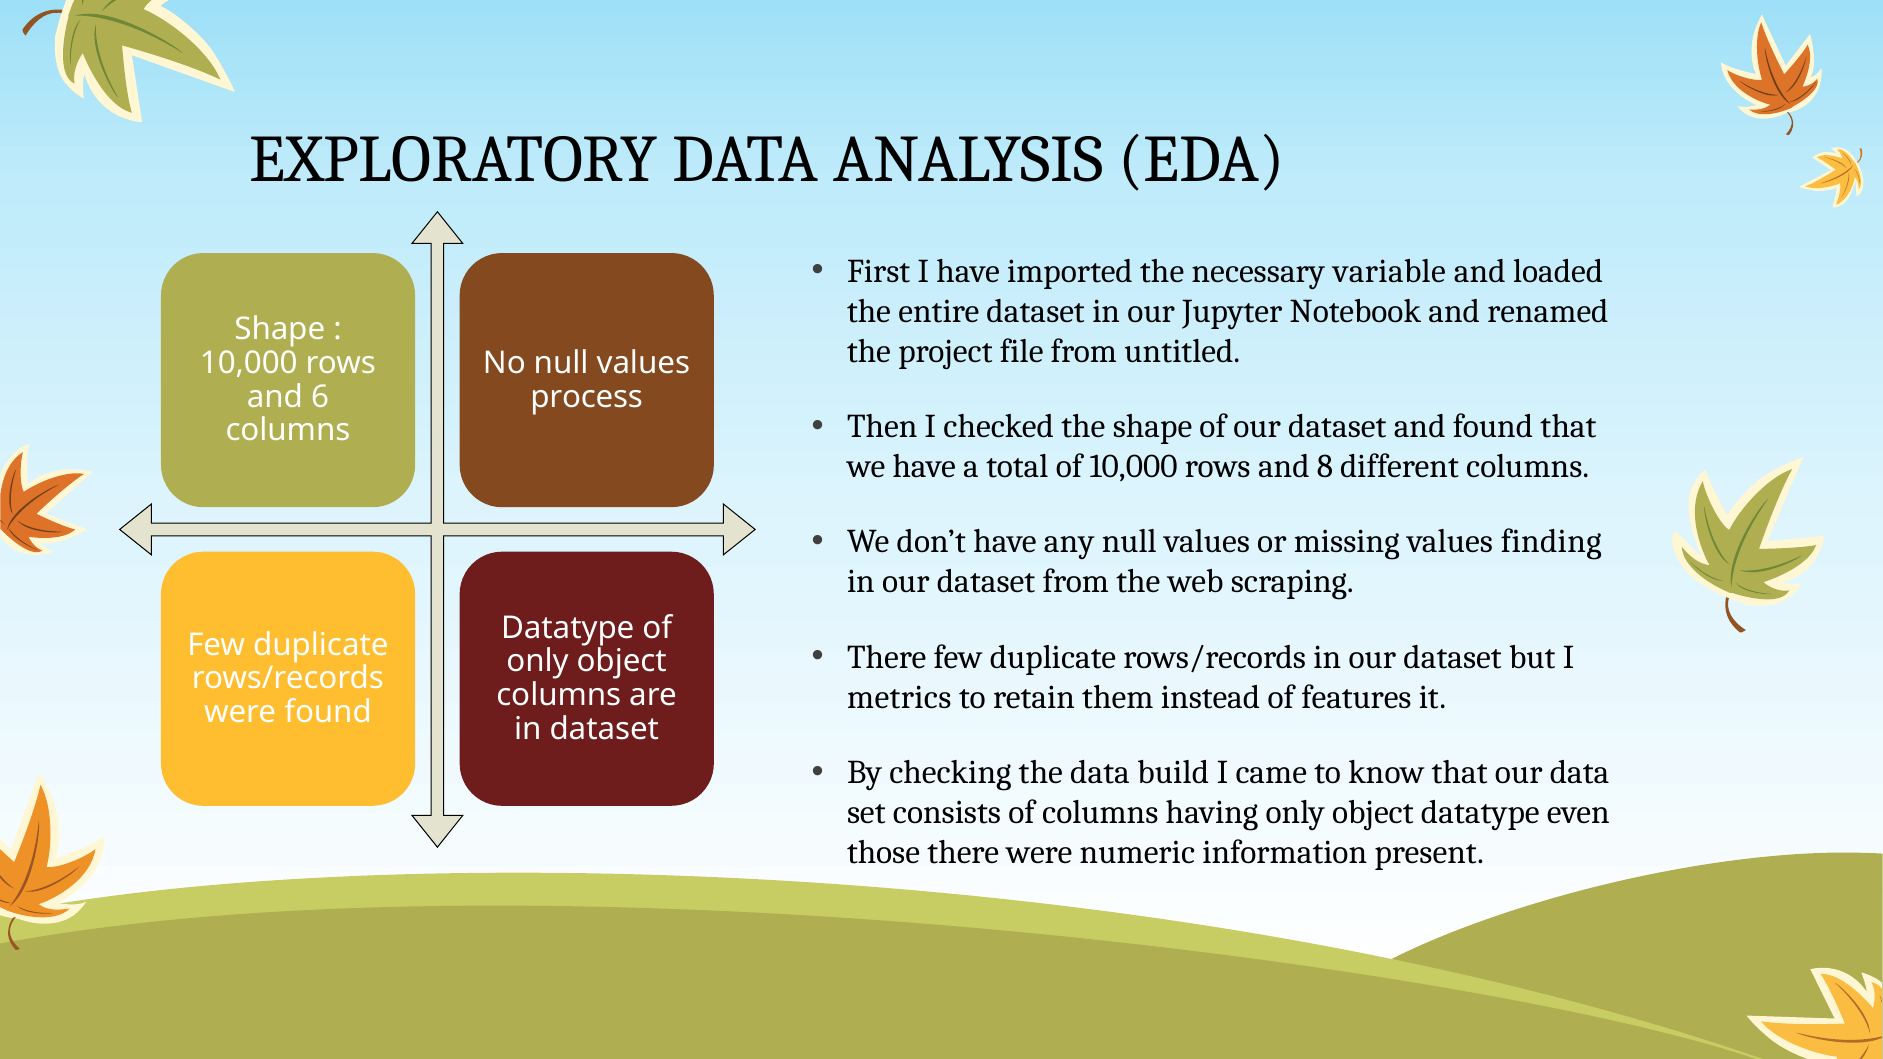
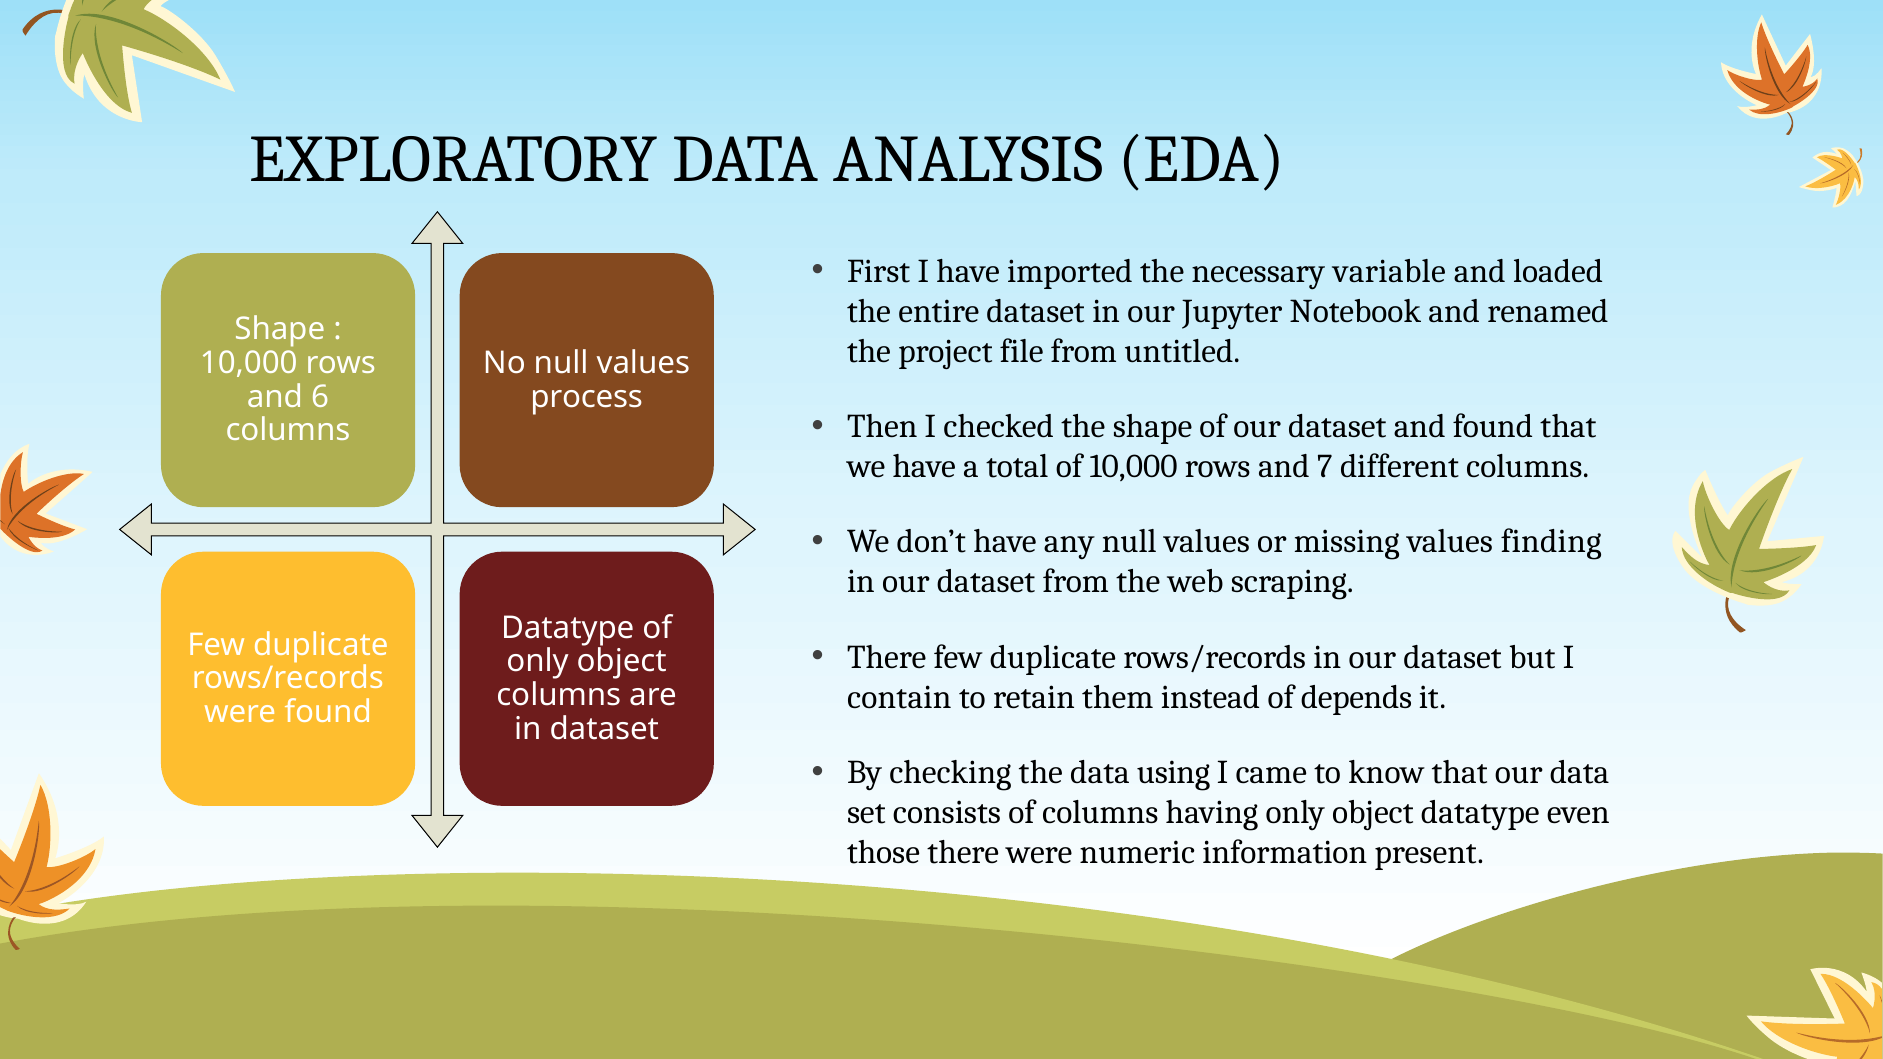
8: 8 -> 7 (1325, 467)
metrics: metrics -> contain (899, 697)
features: features -> depends (1357, 697)
build: build -> using (1174, 773)
